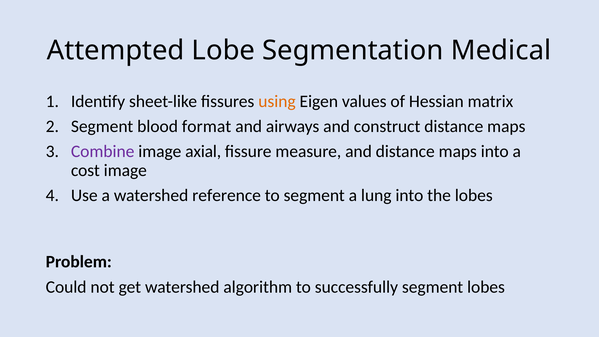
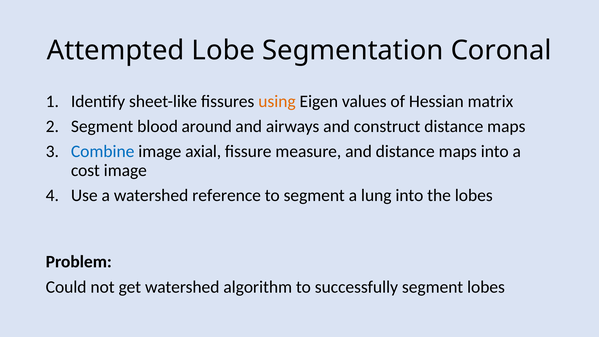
Medical: Medical -> Coronal (501, 50)
format: format -> around (207, 126)
Combine colour: purple -> blue (103, 151)
